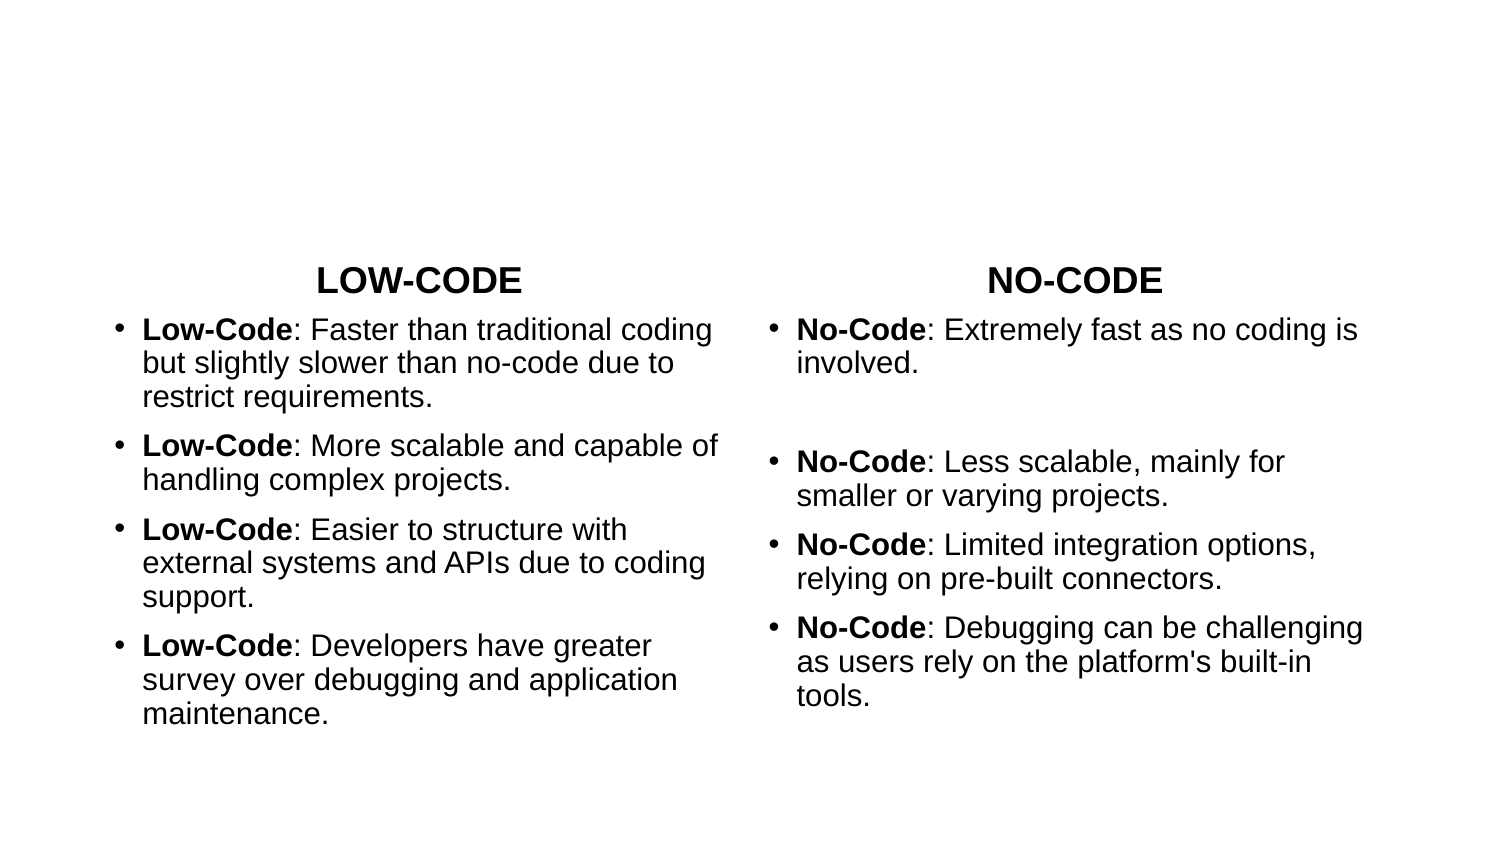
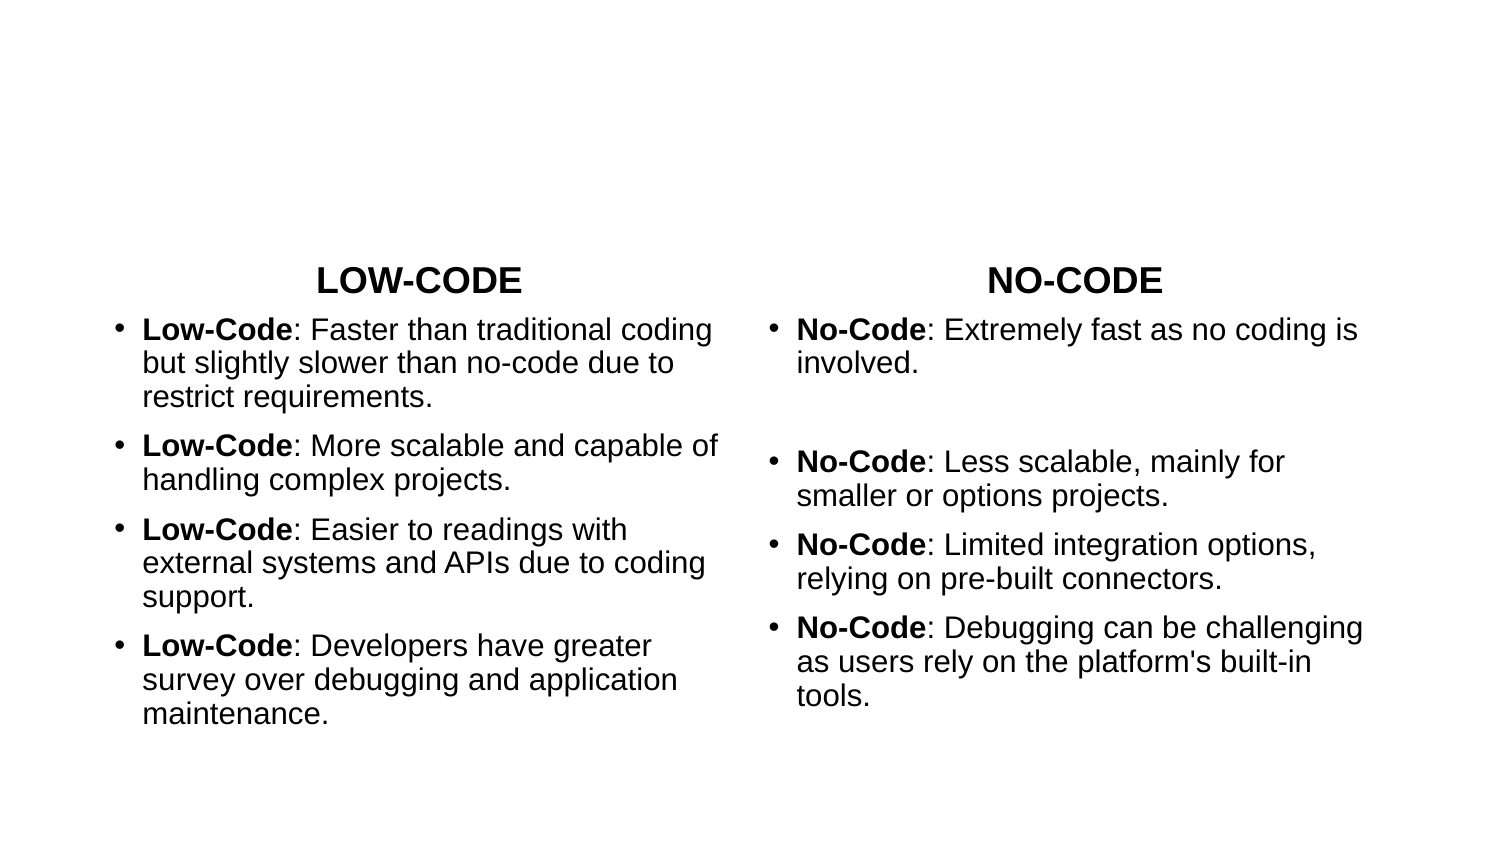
or varying: varying -> options (992, 496)
structure: structure -> readings (503, 529)
